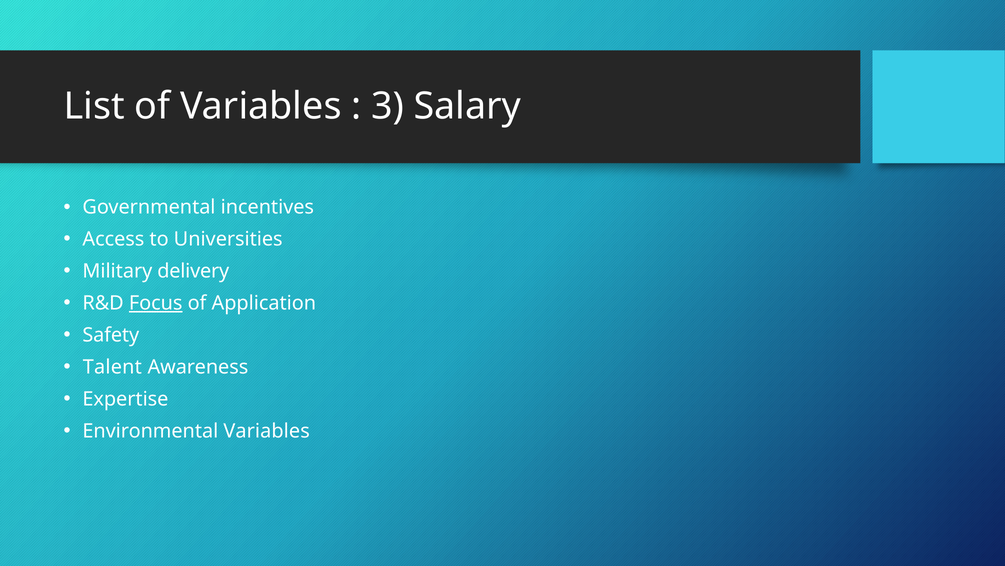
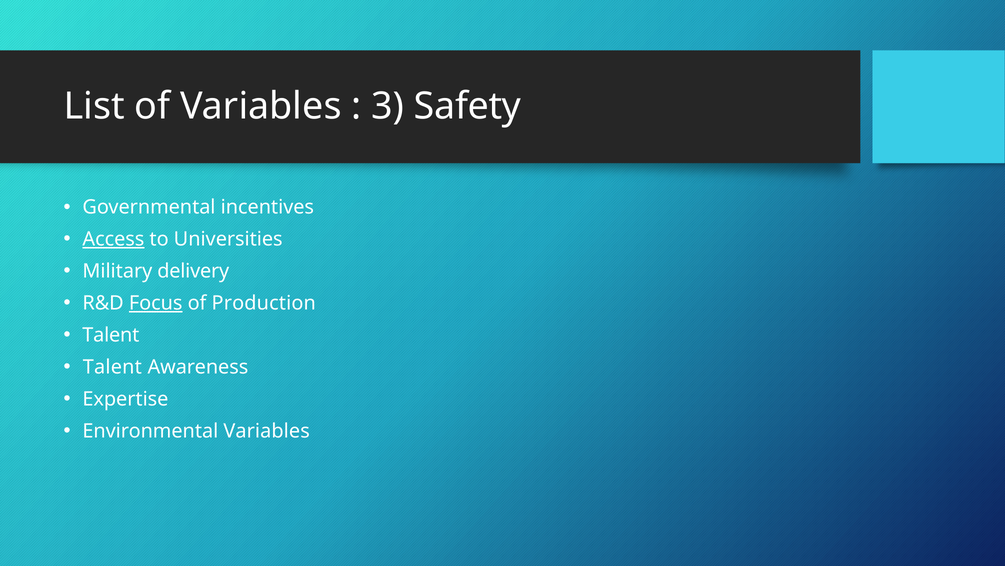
Salary: Salary -> Safety (467, 106)
Access underline: none -> present (113, 239)
Application: Application -> Production (264, 303)
Safety: Safety -> Talent (111, 335)
